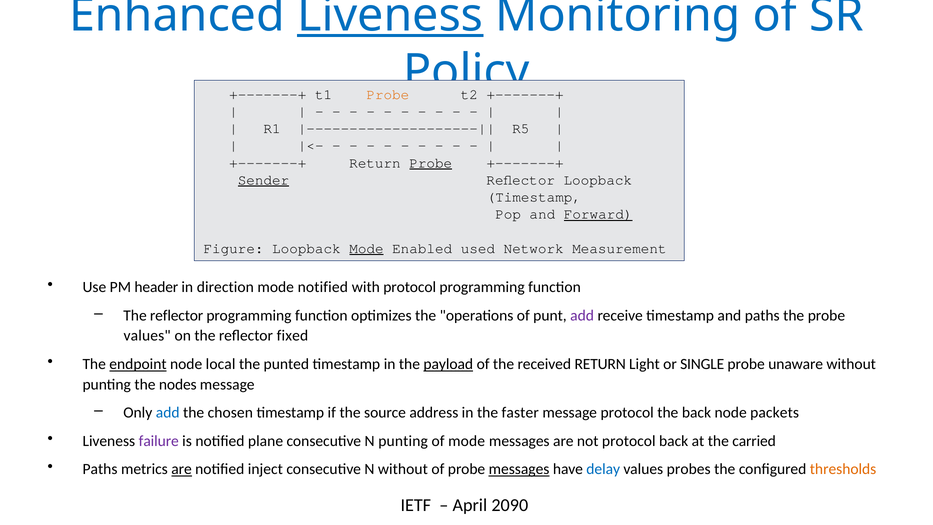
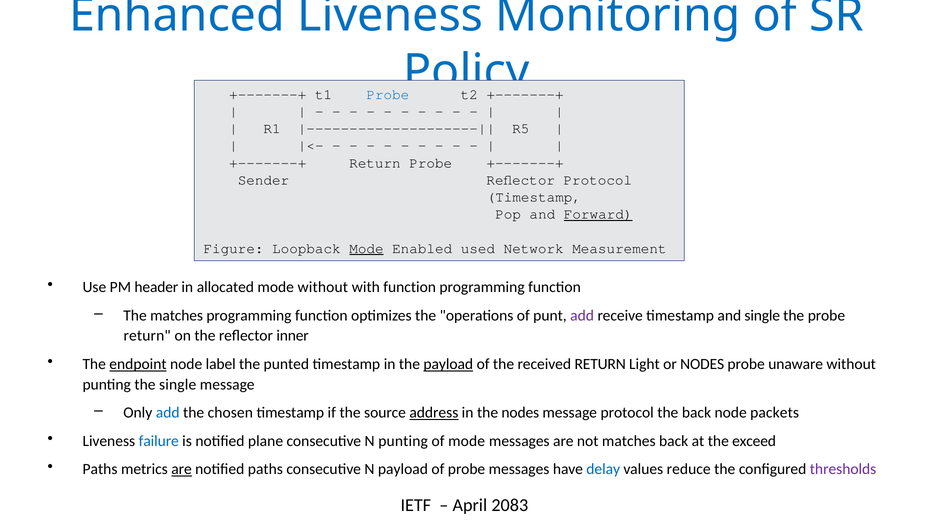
Liveness underline: present -> none (390, 15)
Probe colour: orange -> blue (388, 94)
Probe underline: present -> none (431, 163)
Sender underline: present -> none (263, 180)
Reflector Loopback: Loopback -> Protocol (598, 180)
direction: direction -> allocated (225, 287)
mode notified: notified -> without (323, 287)
with protocol: protocol -> function (410, 287)
reflector: reflector -> matches (177, 315)
and paths: paths -> single (762, 315)
values: values -> return (147, 336)
fixed: fixed -> inner (293, 336)
local: local -> label (221, 364)
or SINGLE: SINGLE -> NODES (702, 364)
the nodes: nodes -> single (178, 384)
address underline: none -> present (434, 413)
the faster: faster -> nodes (520, 413)
failure colour: purple -> blue (159, 441)
not protocol: protocol -> matches (629, 441)
carried: carried -> exceed (754, 441)
notified inject: inject -> paths (265, 469)
N without: without -> payload (403, 469)
messages underline: present -> none (519, 469)
probes: probes -> reduce (689, 469)
thresholds colour: orange -> purple (843, 469)
2090: 2090 -> 2083 (510, 505)
